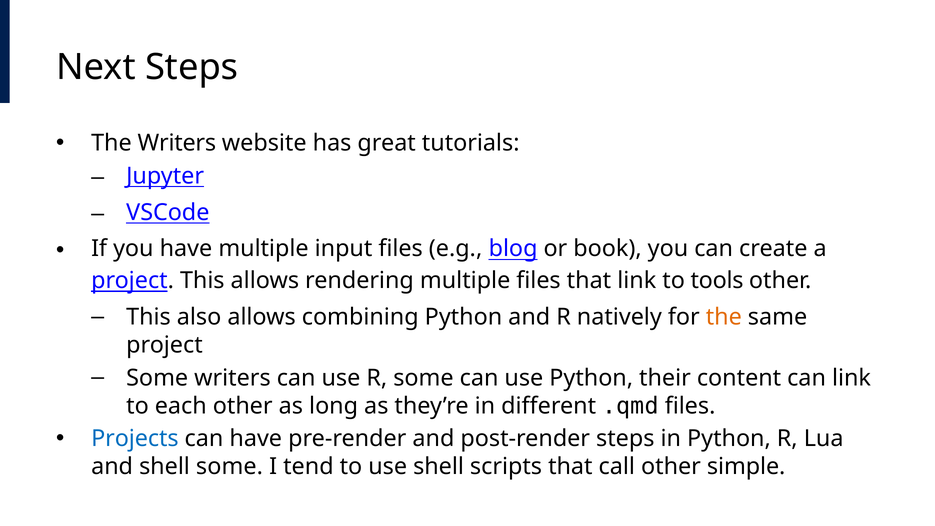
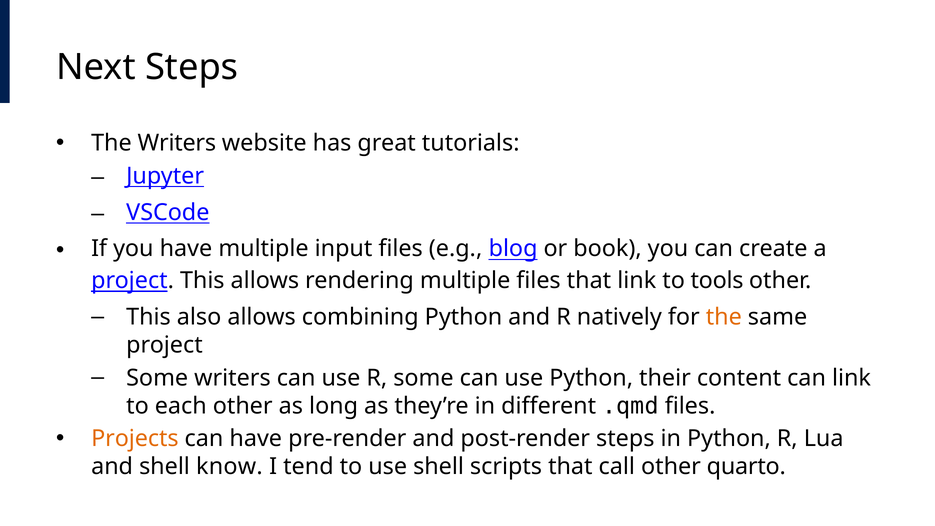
Projects colour: blue -> orange (135, 439)
shell some: some -> know (229, 467)
simple: simple -> quarto (746, 467)
